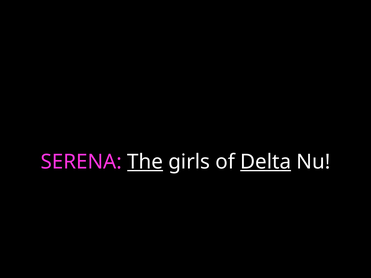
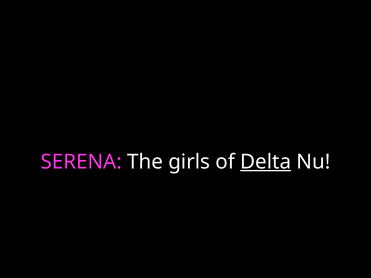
The underline: present -> none (145, 162)
